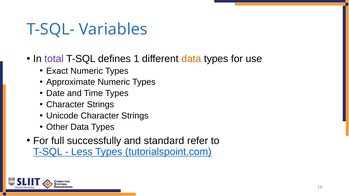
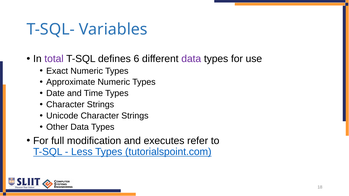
1: 1 -> 6 (136, 59)
data colour: orange -> purple (191, 59)
successfully: successfully -> modification (94, 141)
standard: standard -> executes (164, 141)
